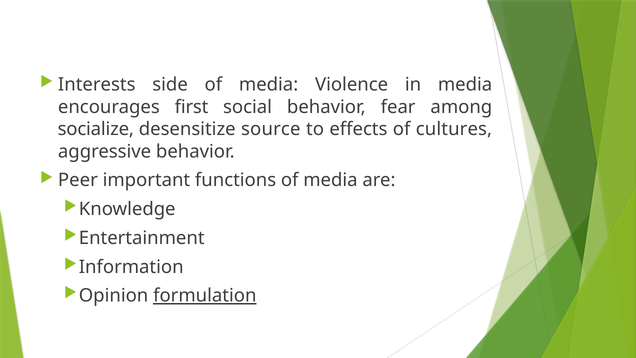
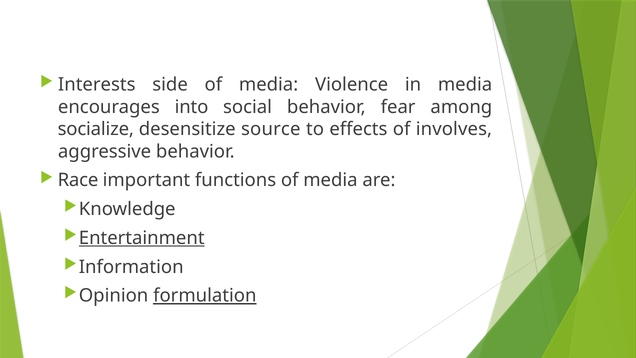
first: first -> into (192, 107)
cultures: cultures -> involves (454, 129)
Peer: Peer -> Race (78, 180)
Entertainment underline: none -> present (142, 238)
